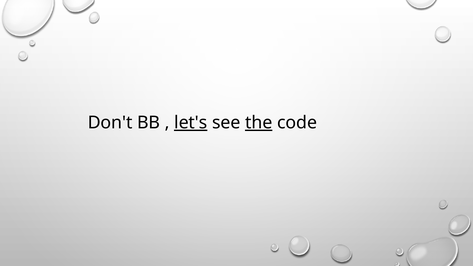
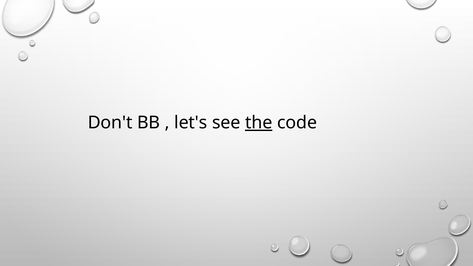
let's underline: present -> none (191, 123)
